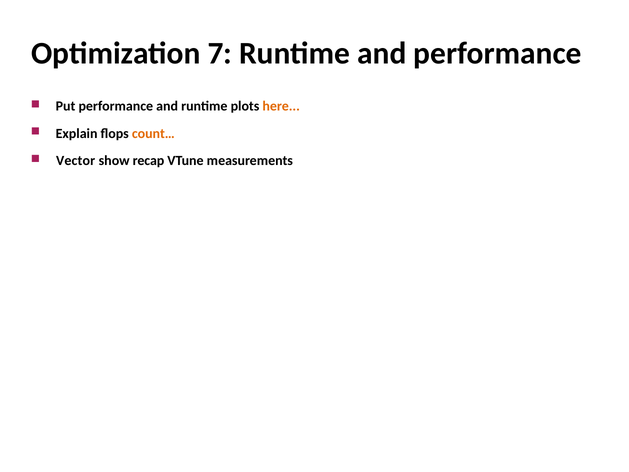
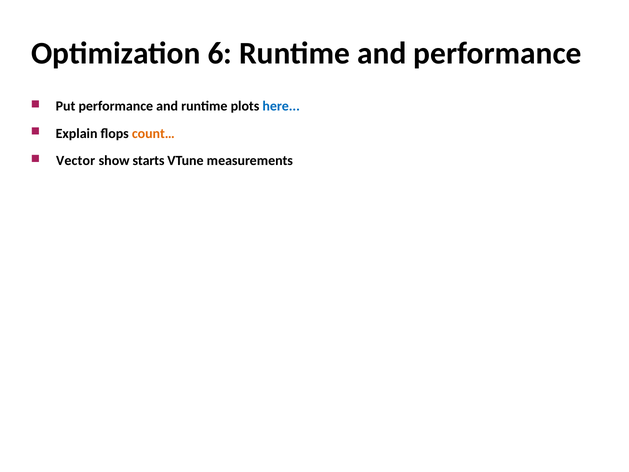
7: 7 -> 6 (220, 54)
here colour: orange -> blue (281, 106)
recap: recap -> starts (148, 161)
